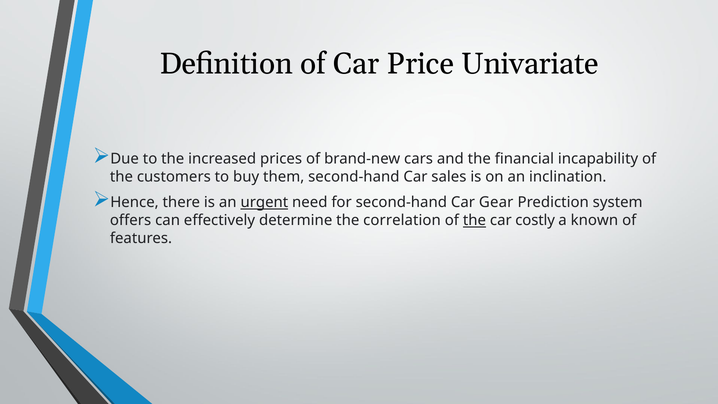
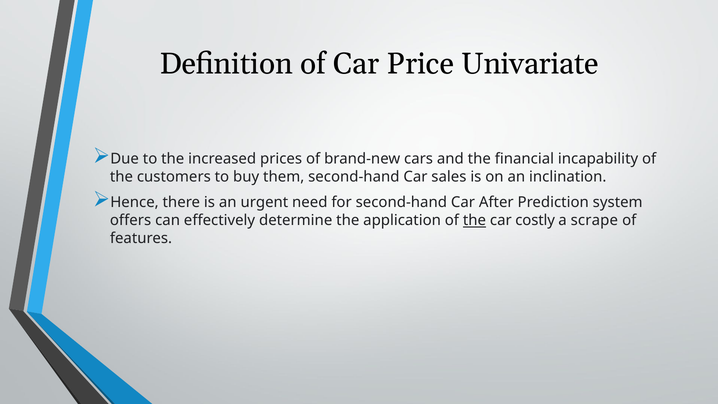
urgent underline: present -> none (264, 202)
Gear: Gear -> After (496, 202)
correlation: correlation -> application (402, 220)
known: known -> scrape (594, 220)
